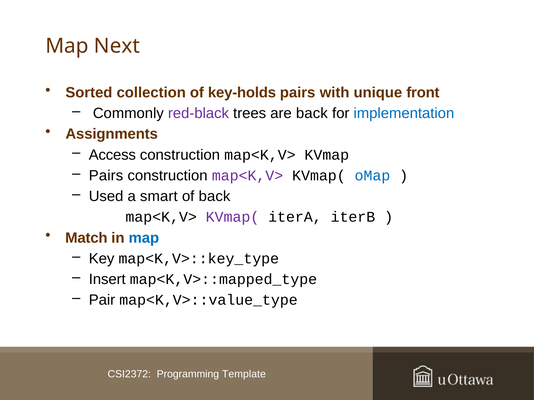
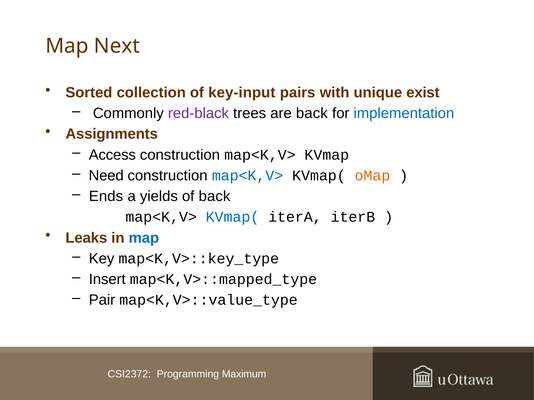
key-holds: key-holds -> key-input (242, 93)
front: front -> exist (423, 93)
Pairs: Pairs -> Need (106, 176)
map<K,V> colour: purple -> blue (248, 176)
oMap colour: blue -> orange (372, 176)
Used: Used -> Ends (106, 197)
smart: smart -> yields (159, 197)
KVmap( colour: purple -> blue (233, 217)
Match: Match -> Leaks (86, 238)
Template: Template -> Maximum (244, 375)
